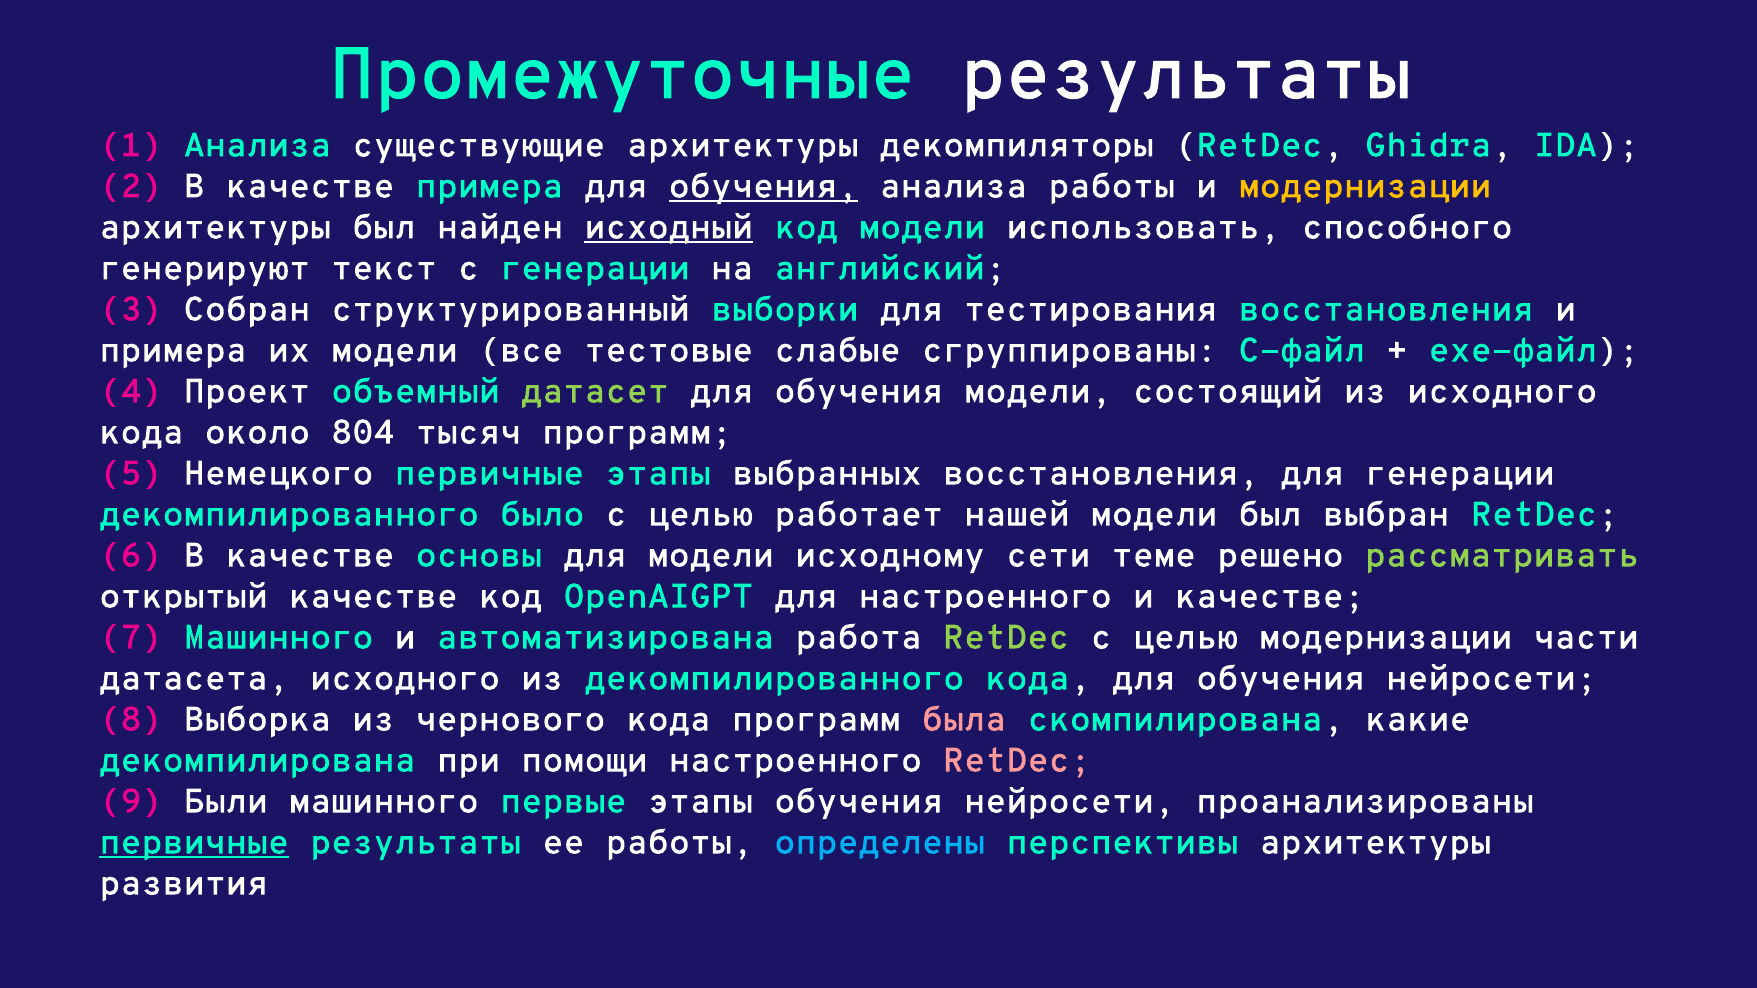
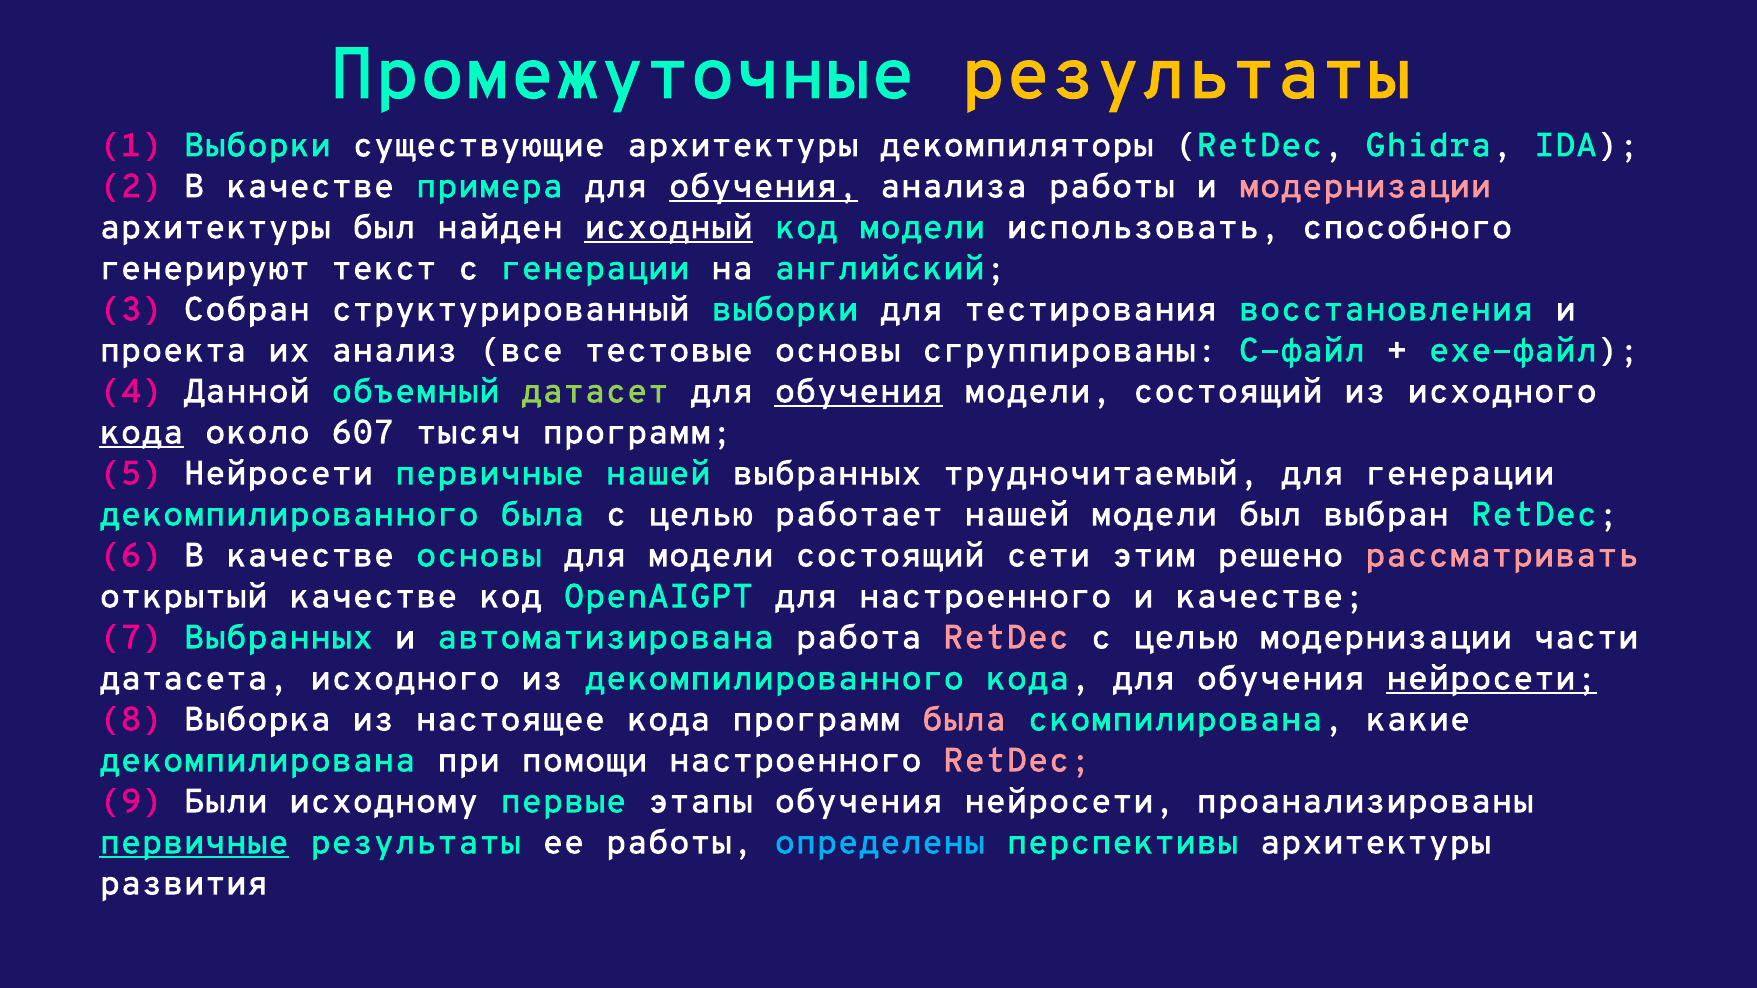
результаты colour: white -> yellow (1186, 74)
1 Анализа: Анализа -> Выборки (258, 145)
модернизации colour: yellow -> pink (1365, 186)
примера: примера -> проекта (173, 350)
их модели: модели -> анализ (395, 350)
тестовые слабые: слабые -> основы (838, 350)
Проект: Проект -> Данной (247, 391)
обучения underline: none -> present (859, 391)
кода underline: none -> present (142, 432)
804: 804 -> 607 (363, 432)
5 Немецкого: Немецкого -> Нейросети (279, 473)
первичные этапы: этапы -> нашей (658, 473)
выбранных восстановления: восстановления -> трудночитаемый (1101, 473)
декомпилированного было: было -> была (542, 514)
для модели исходному: исходному -> состоящий (890, 555)
теме: теме -> этим (1154, 555)
рассматривать colour: light green -> pink (1502, 555)
7 Машинного: Машинного -> Выбранных (279, 637)
RetDec colour: light green -> pink (1006, 637)
нейросети underline: none -> present (1492, 679)
чернового: чернового -> настоящее (511, 720)
Были машинного: машинного -> исходному (384, 802)
